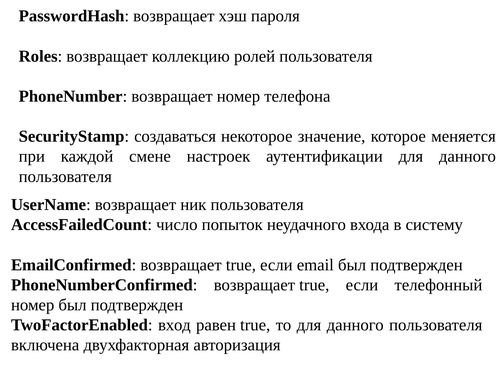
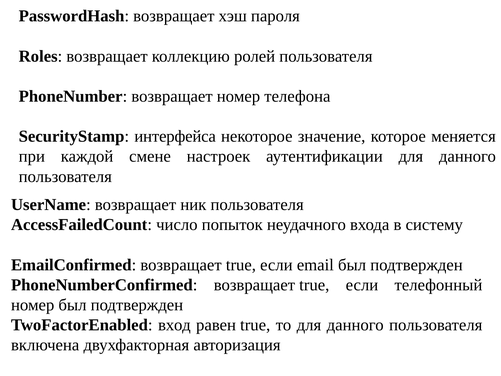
создаваться: создаваться -> интерфейса (175, 136)
